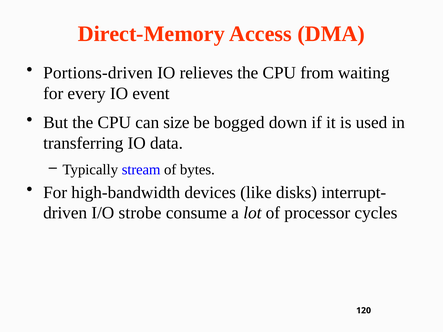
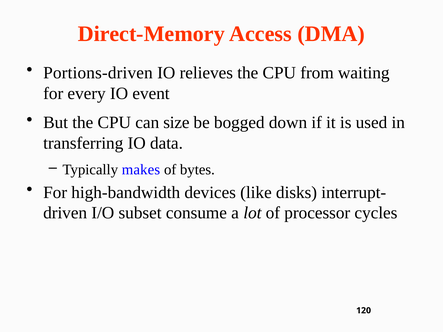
stream: stream -> makes (141, 170)
strobe: strobe -> subset (140, 213)
